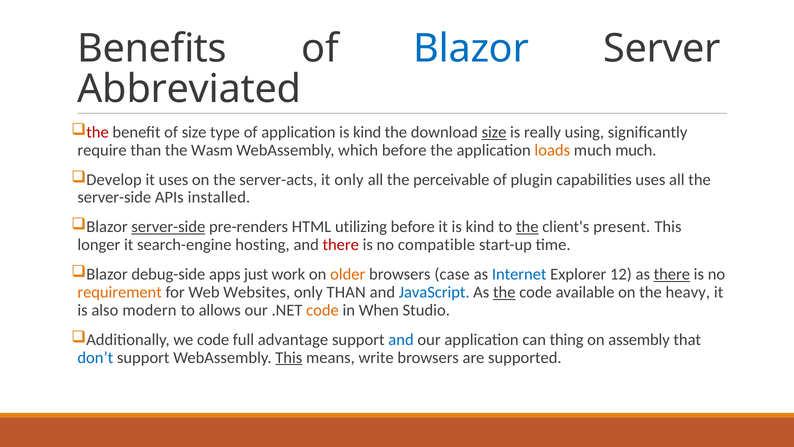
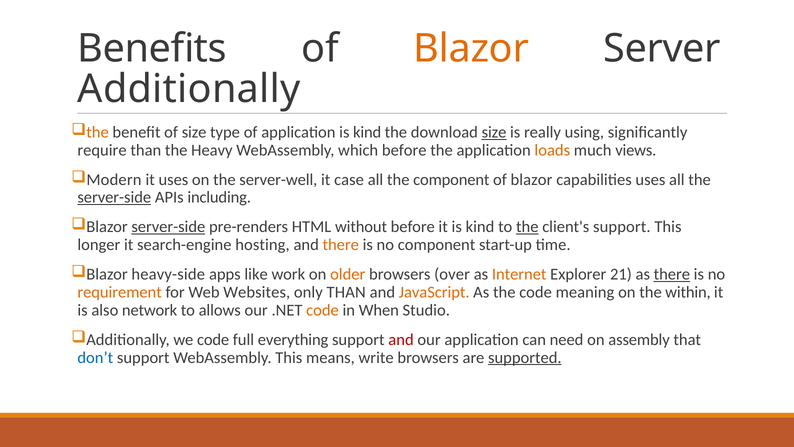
Blazor colour: blue -> orange (471, 48)
Abbreviated: Abbreviated -> Additionally (189, 89)
the colour: red -> orange (98, 132)
Wasm: Wasm -> Heavy (212, 150)
much much: much -> views (636, 150)
Develop: Develop -> Modern (114, 179)
server-acts: server-acts -> server-well (278, 179)
it only: only -> case (349, 179)
the perceivable: perceivable -> component (451, 179)
plugin: plugin -> blazor (532, 179)
server-side underline: none -> present (114, 197)
installed: installed -> including (219, 197)
utilizing: utilizing -> without (361, 227)
client's present: present -> support (622, 227)
there colour: red -> orange (341, 245)
no compatible: compatible -> component (437, 245)
debug-side: debug-side -> heavy-side (168, 274)
just: just -> like (256, 274)
case: case -> over (452, 274)
Internet colour: blue -> orange (519, 274)
12: 12 -> 21 (621, 274)
JavaScript colour: blue -> orange (434, 292)
the underline: present -> none (504, 292)
available: available -> meaning (585, 292)
heavy: heavy -> within (688, 292)
modern: modern -> network (150, 310)
advantage: advantage -> everything (293, 339)
and colour: blue -> red (401, 339)
thing: thing -> need (567, 339)
This underline: present -> none (289, 357)
supported underline: none -> present (525, 357)
